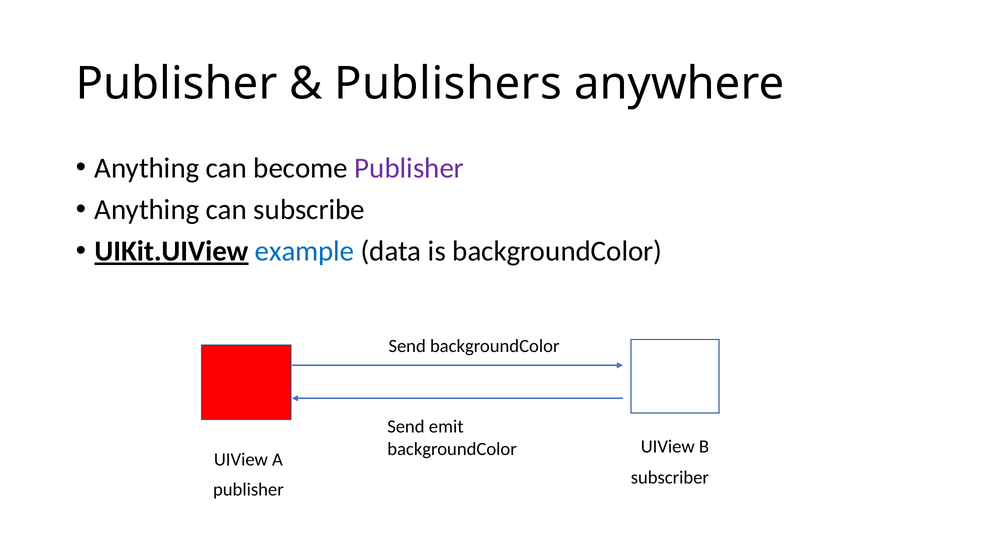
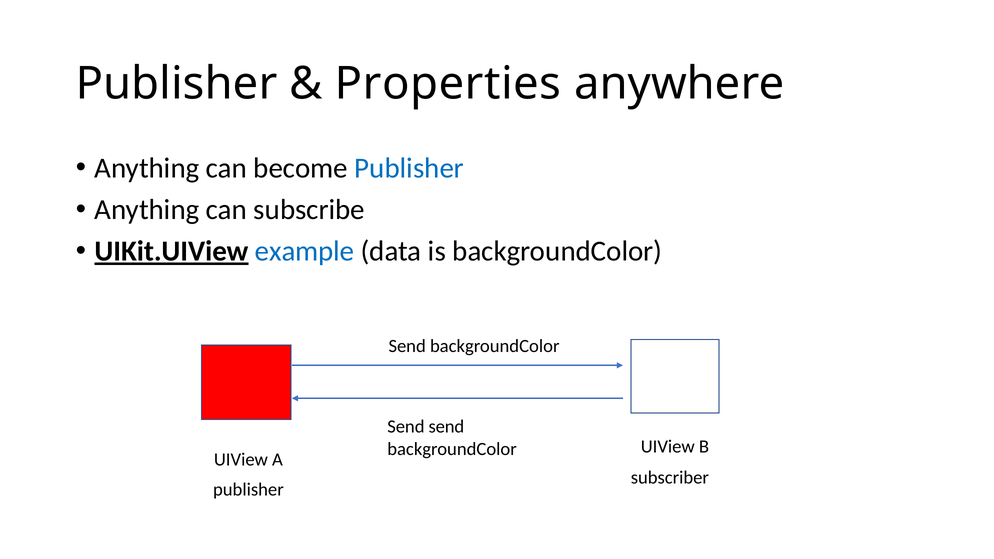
Publishers: Publishers -> Properties (448, 83)
Publisher colour: purple -> blue (409, 168)
Send emit: emit -> send (446, 427)
